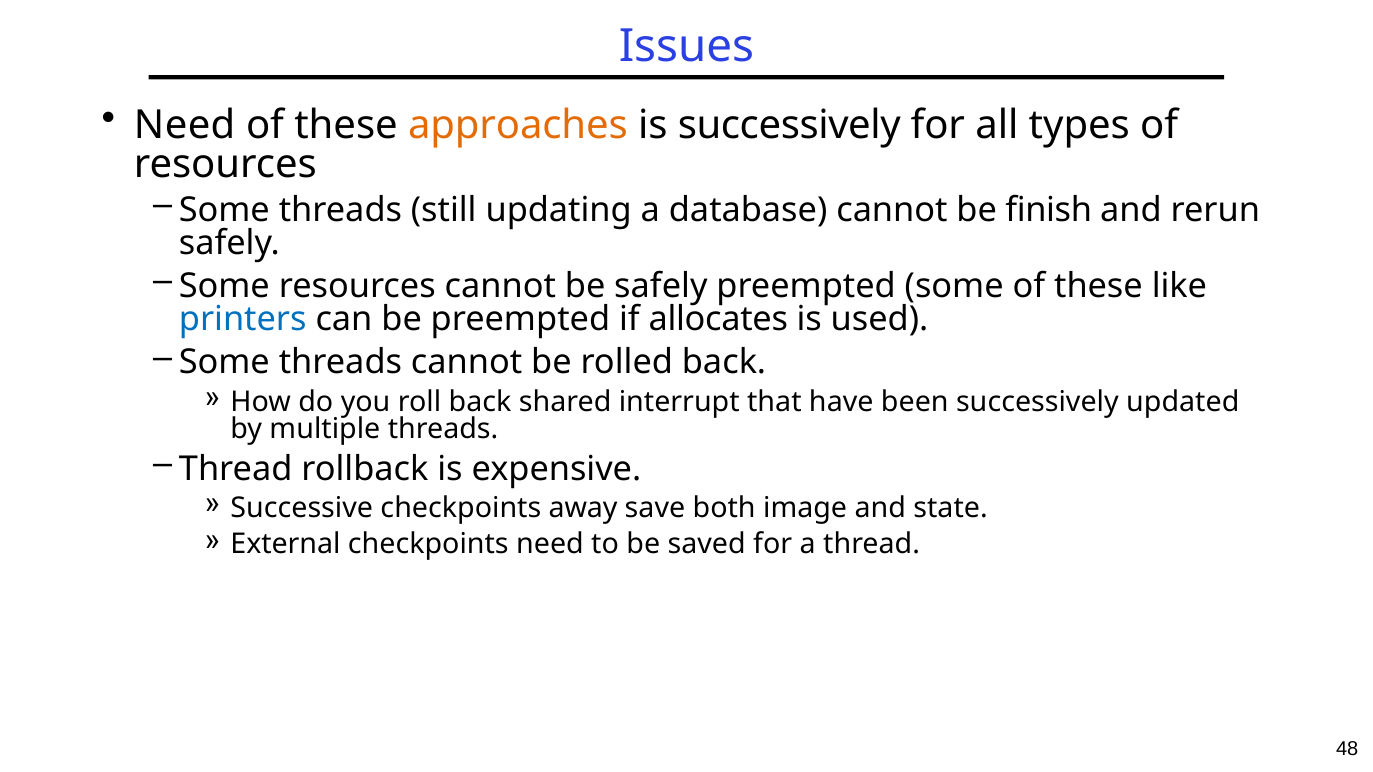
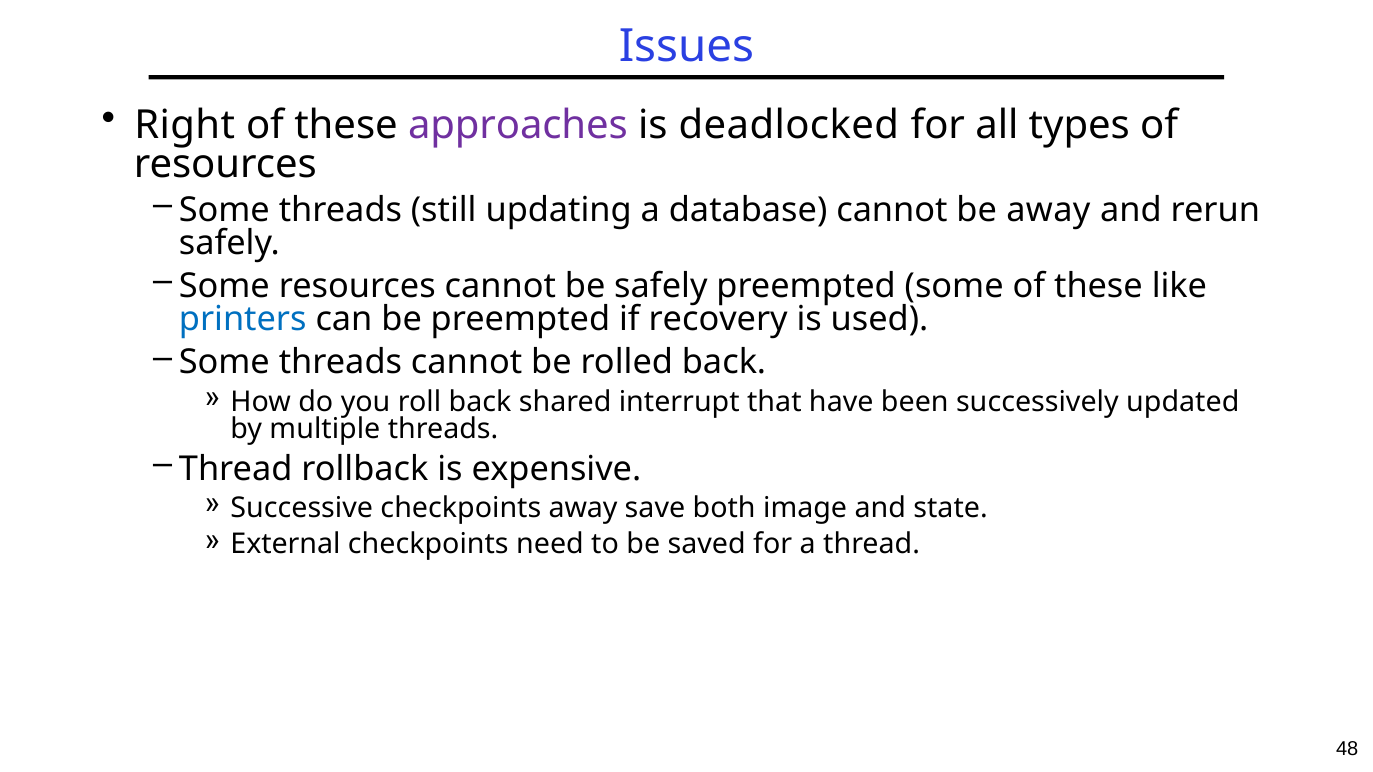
Need: Need -> Right (185, 126)
approaches colour: orange -> purple (518, 126)
is successively: successively -> deadlocked (789, 126)
be finish: finish -> away (1048, 210)
allocates: allocates -> recovery (718, 319)
